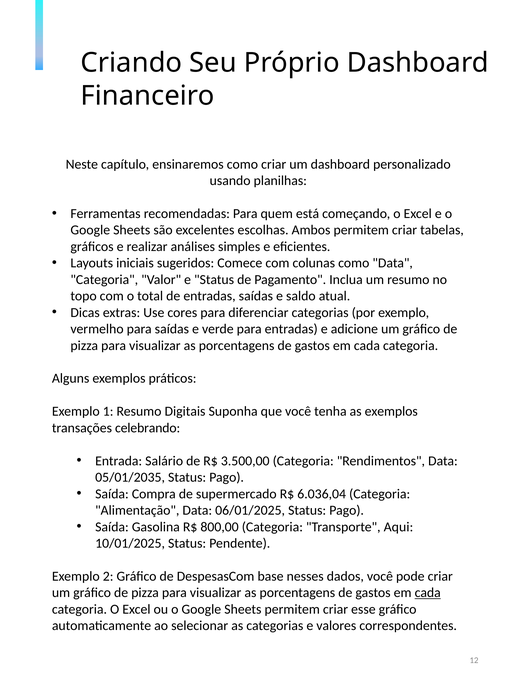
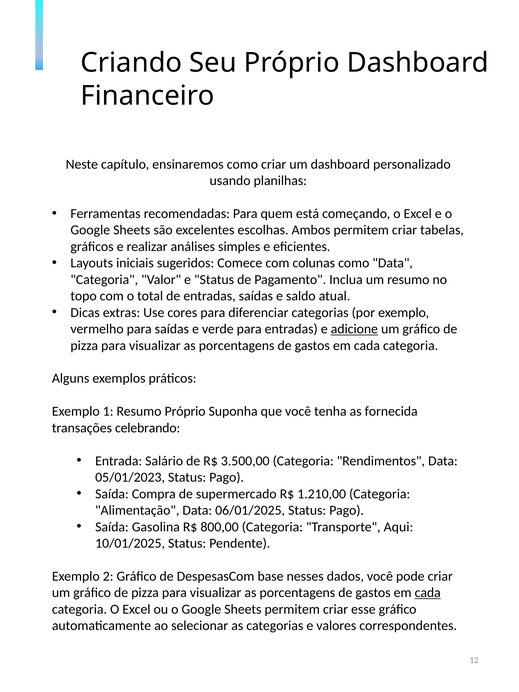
adicione underline: none -> present (354, 329)
Resumo Digitais: Digitais -> Próprio (185, 411)
as exemplos: exemplos -> fornecida (391, 411)
05/01/2035: 05/01/2035 -> 05/01/2023 (130, 477)
6.036,04: 6.036,04 -> 1.210,00 (322, 494)
